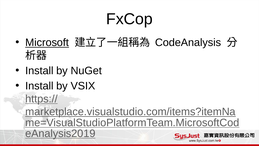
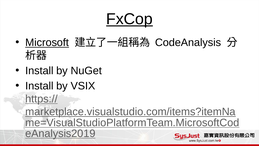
FxCop underline: none -> present (129, 19)
